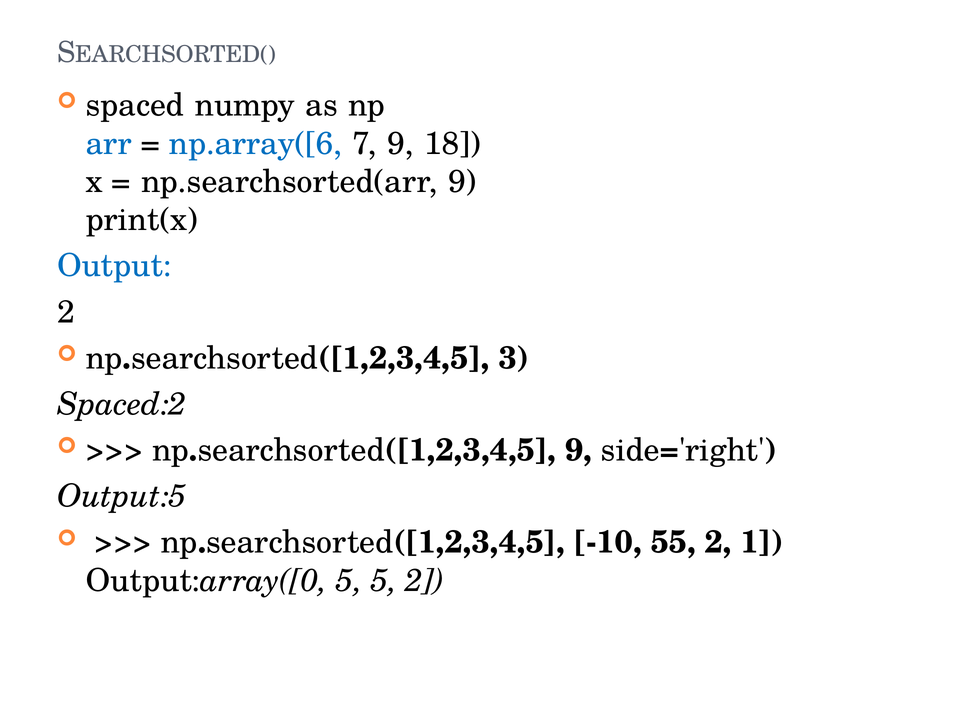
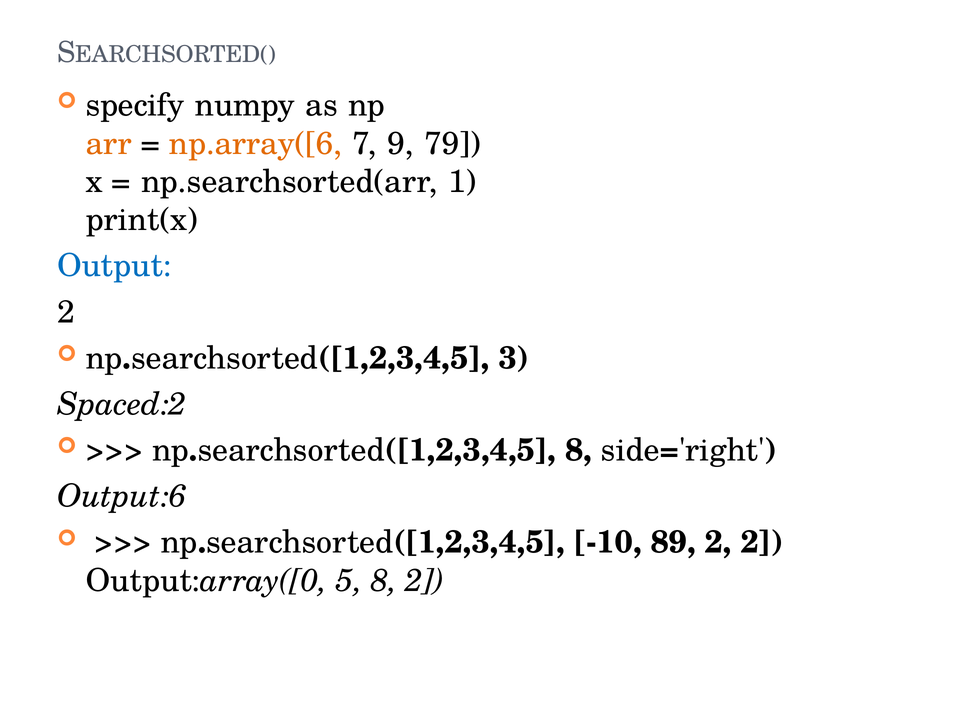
spaced: spaced -> specify (135, 105)
arr colour: blue -> orange (109, 144)
np.array([6 colour: blue -> orange (255, 144)
18: 18 -> 79 (452, 144)
np.searchsorted(arr 9: 9 -> 1 (462, 182)
np.searchsorted([1,2,3,4,5 9: 9 -> 8 (579, 450)
Output:5: Output:5 -> Output:6 (122, 496)
55: 55 -> 89 (673, 542)
2 1: 1 -> 2 (762, 542)
5 5: 5 -> 8 (384, 580)
